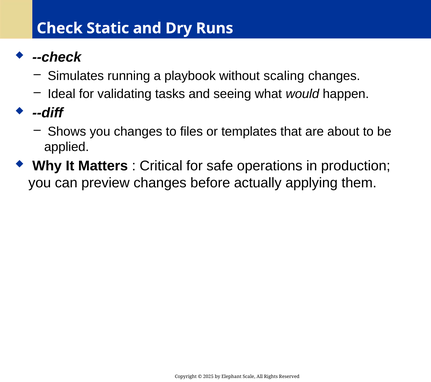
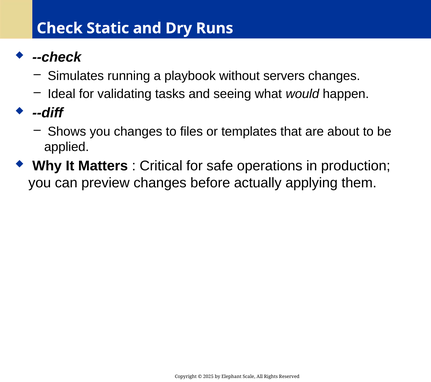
scaling: scaling -> servers (284, 76)
